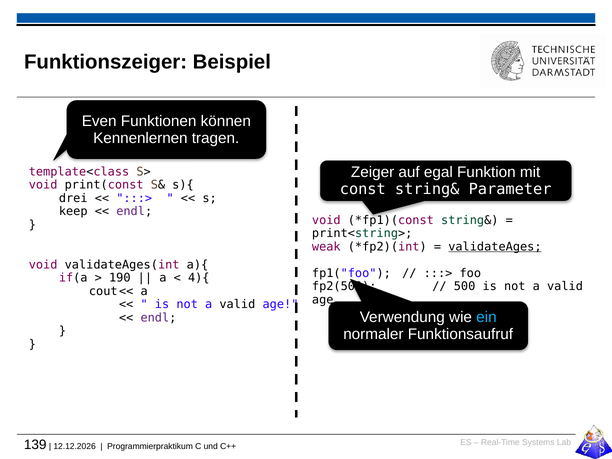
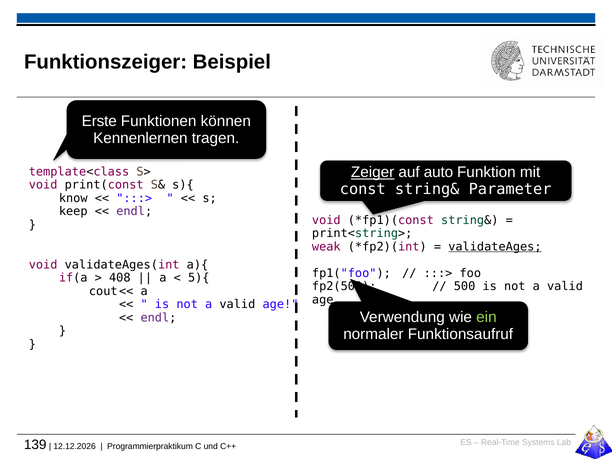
Even: Even -> Erste (99, 121)
Zeiger underline: none -> present (373, 172)
egal: egal -> auto (439, 172)
drei: drei -> know (73, 198)
190: 190 -> 408 (120, 278)
4){: 4){ -> 5){ (199, 278)
ein colour: light blue -> light green (486, 317)
